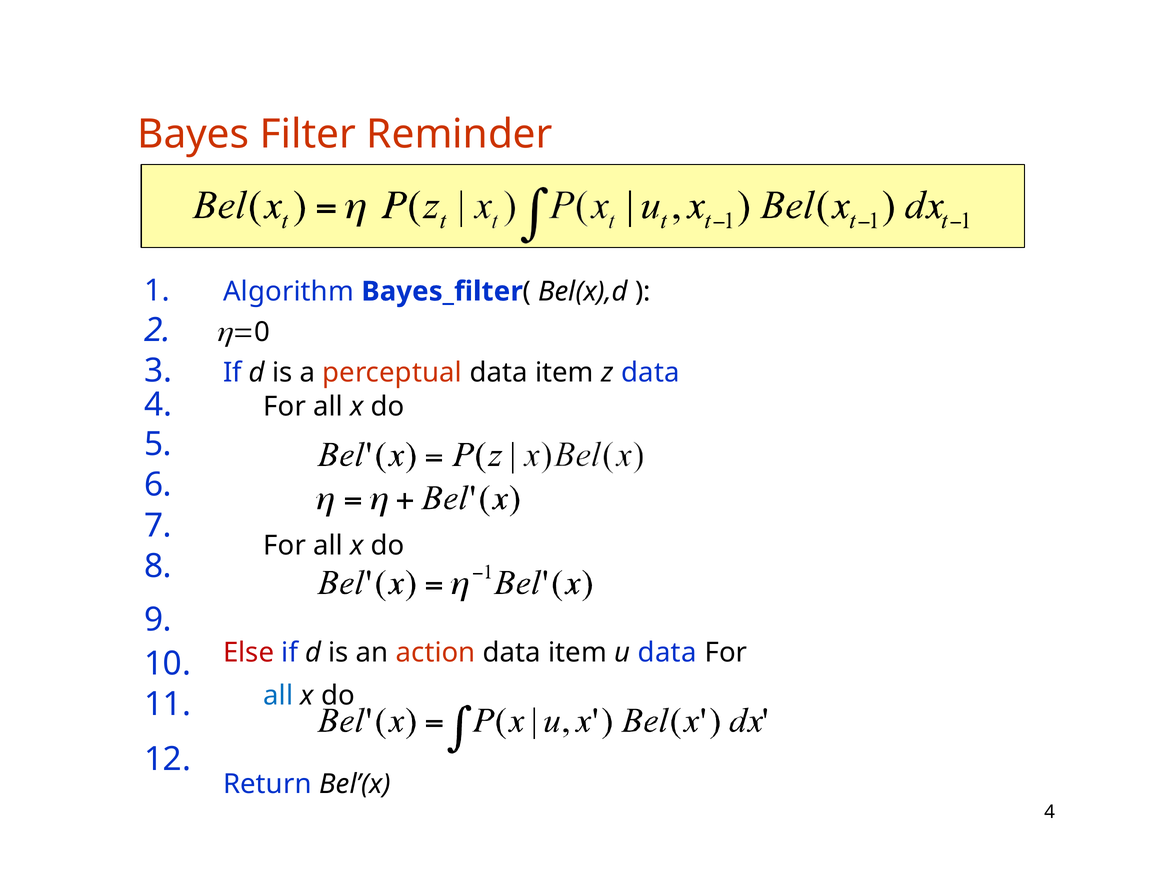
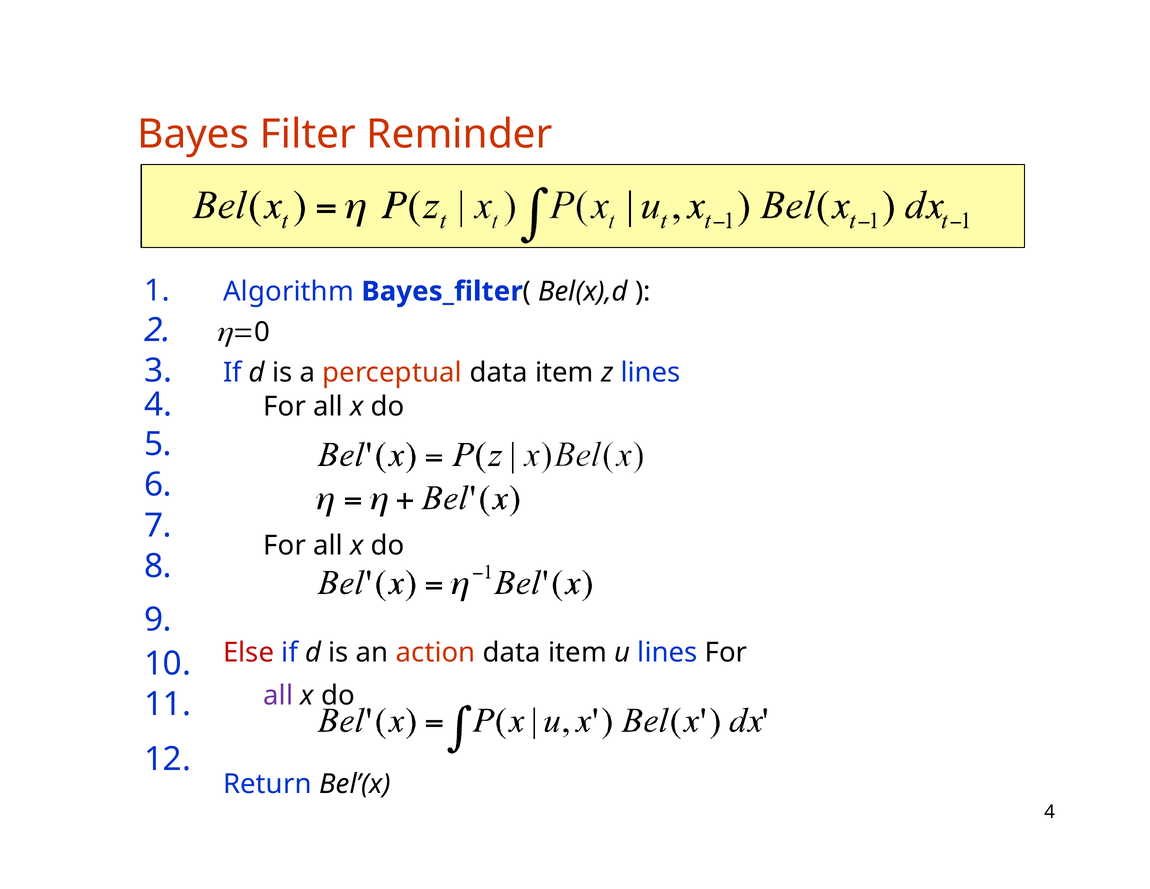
z data: data -> lines (651, 373)
u data: data -> lines (667, 652)
all colour: blue -> purple (278, 695)
